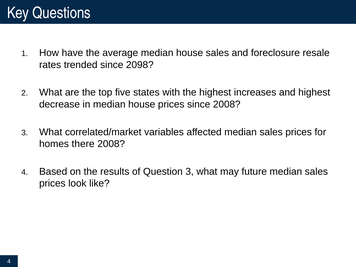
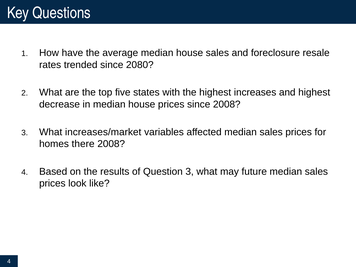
2098: 2098 -> 2080 (140, 65)
correlated/market: correlated/market -> increases/market (103, 132)
